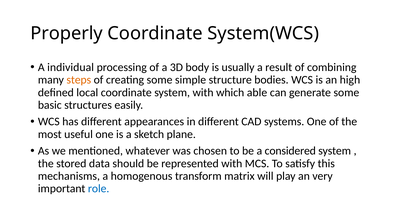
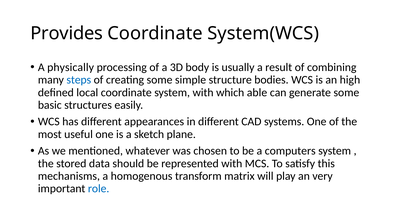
Properly: Properly -> Provides (67, 34)
individual: individual -> physically (71, 67)
steps colour: orange -> blue (79, 80)
considered: considered -> computers (290, 151)
